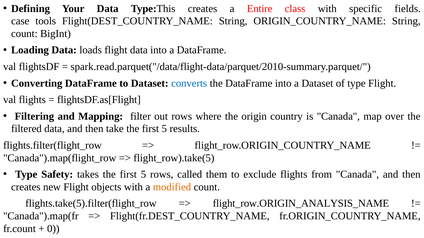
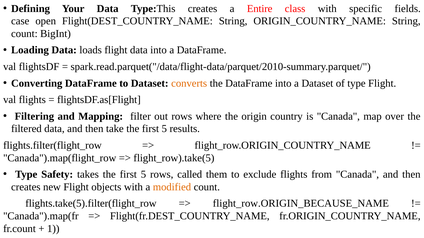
tools: tools -> open (46, 21)
converts colour: blue -> orange (189, 83)
flight_row.ORIGIN_ANALYSIS_NAME: flight_row.ORIGIN_ANALYSIS_NAME -> flight_row.ORIGIN_BECAUSE_NAME (301, 204)
0: 0 -> 1 (53, 229)
